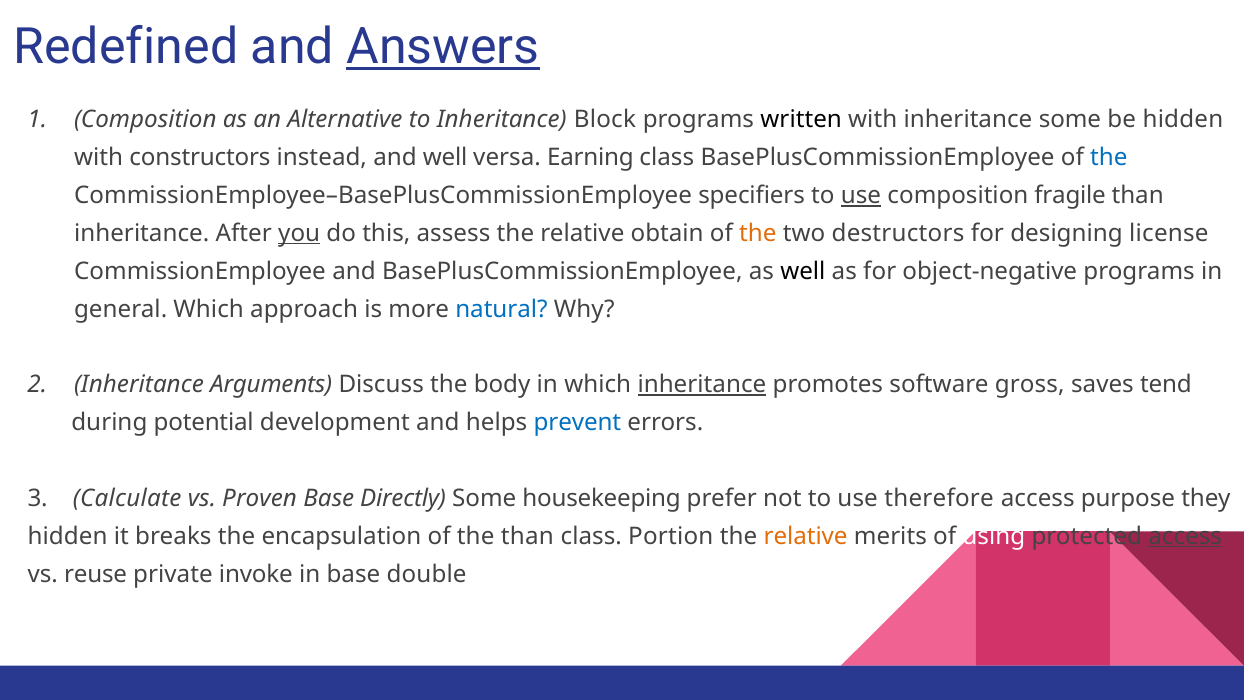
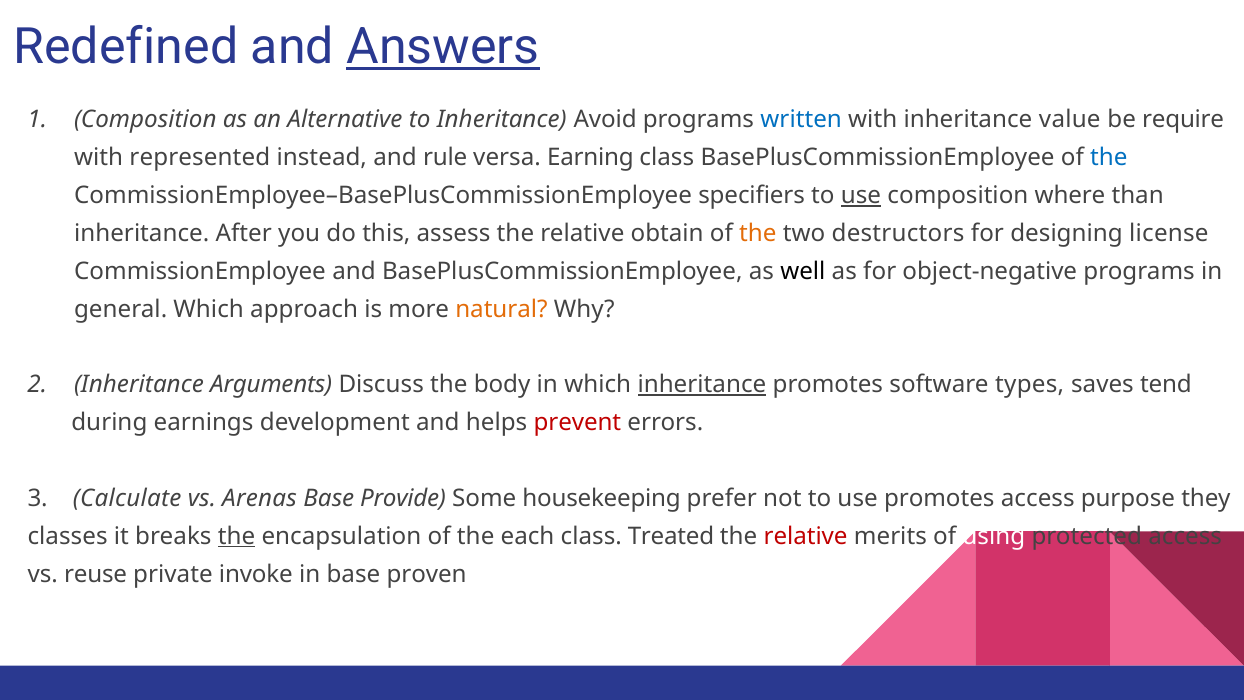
Block: Block -> Avoid (605, 120)
written colour: black -> blue (801, 120)
inheritance some: some -> value (1070, 120)
be hidden: hidden -> require (1183, 120)
constructors: constructors -> represented (200, 158)
and well: well -> rule (445, 158)
fragile: fragile -> where (1070, 195)
you underline: present -> none (299, 233)
natural colour: blue -> orange (501, 309)
gross: gross -> types (1030, 385)
potential: potential -> earnings (204, 423)
prevent colour: blue -> red (577, 423)
Proven: Proven -> Arenas (260, 498)
Directly: Directly -> Provide (403, 498)
use therefore: therefore -> promotes (939, 498)
hidden: hidden -> classes (68, 536)
the underline: none -> present (236, 536)
the than: than -> each (528, 536)
Portion: Portion -> Treated (671, 536)
relative colour: orange -> red (806, 536)
access underline: present -> none (1185, 536)
double: double -> proven (427, 574)
